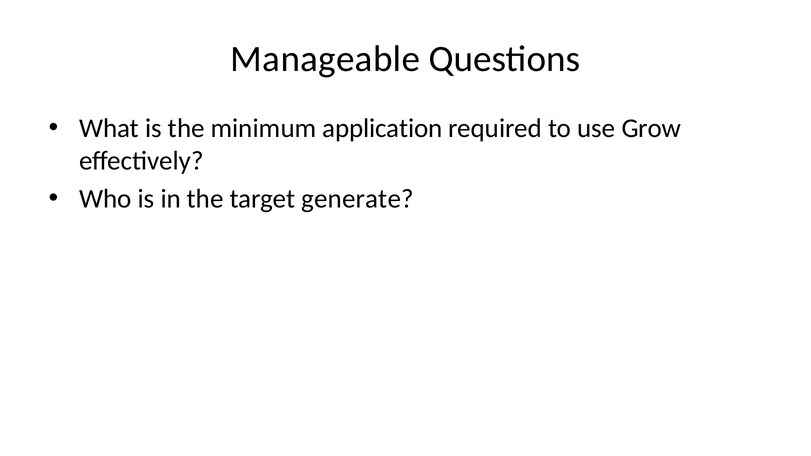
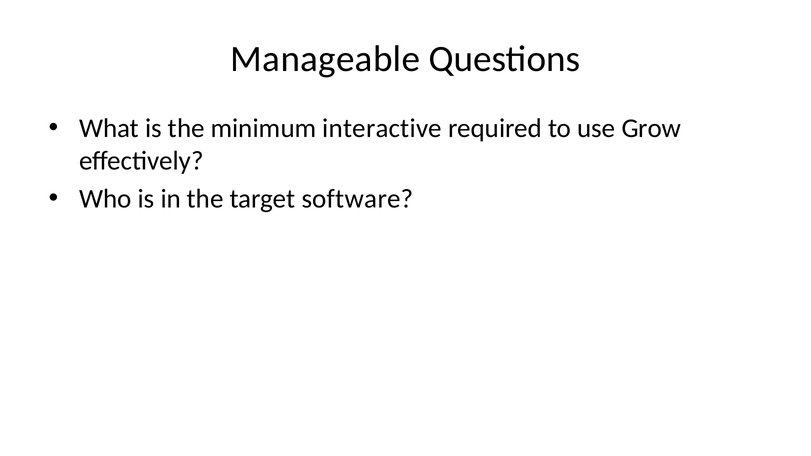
application: application -> interactive (382, 129)
generate: generate -> software (358, 199)
